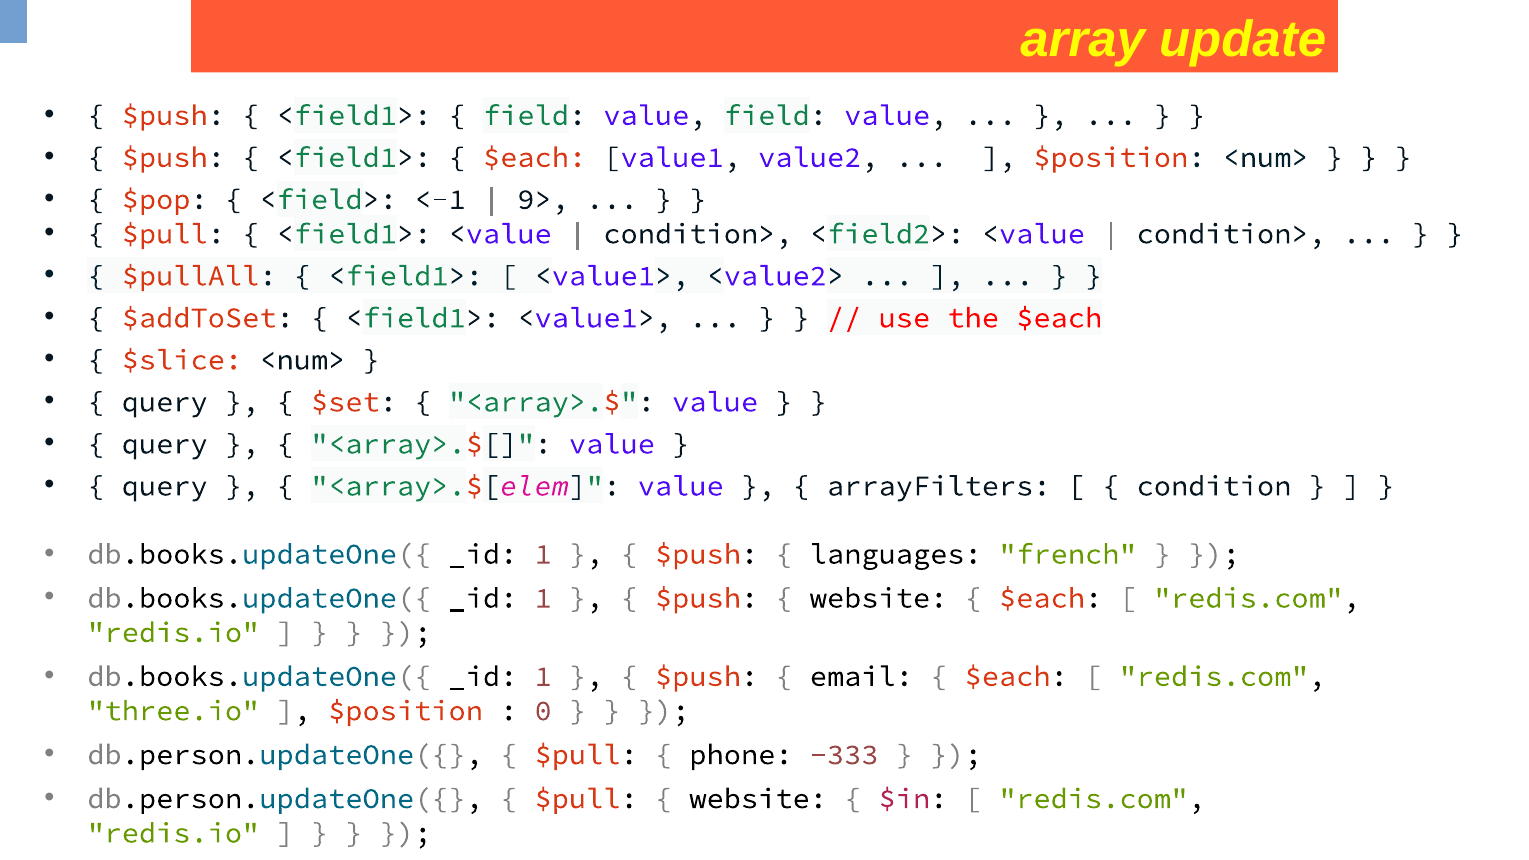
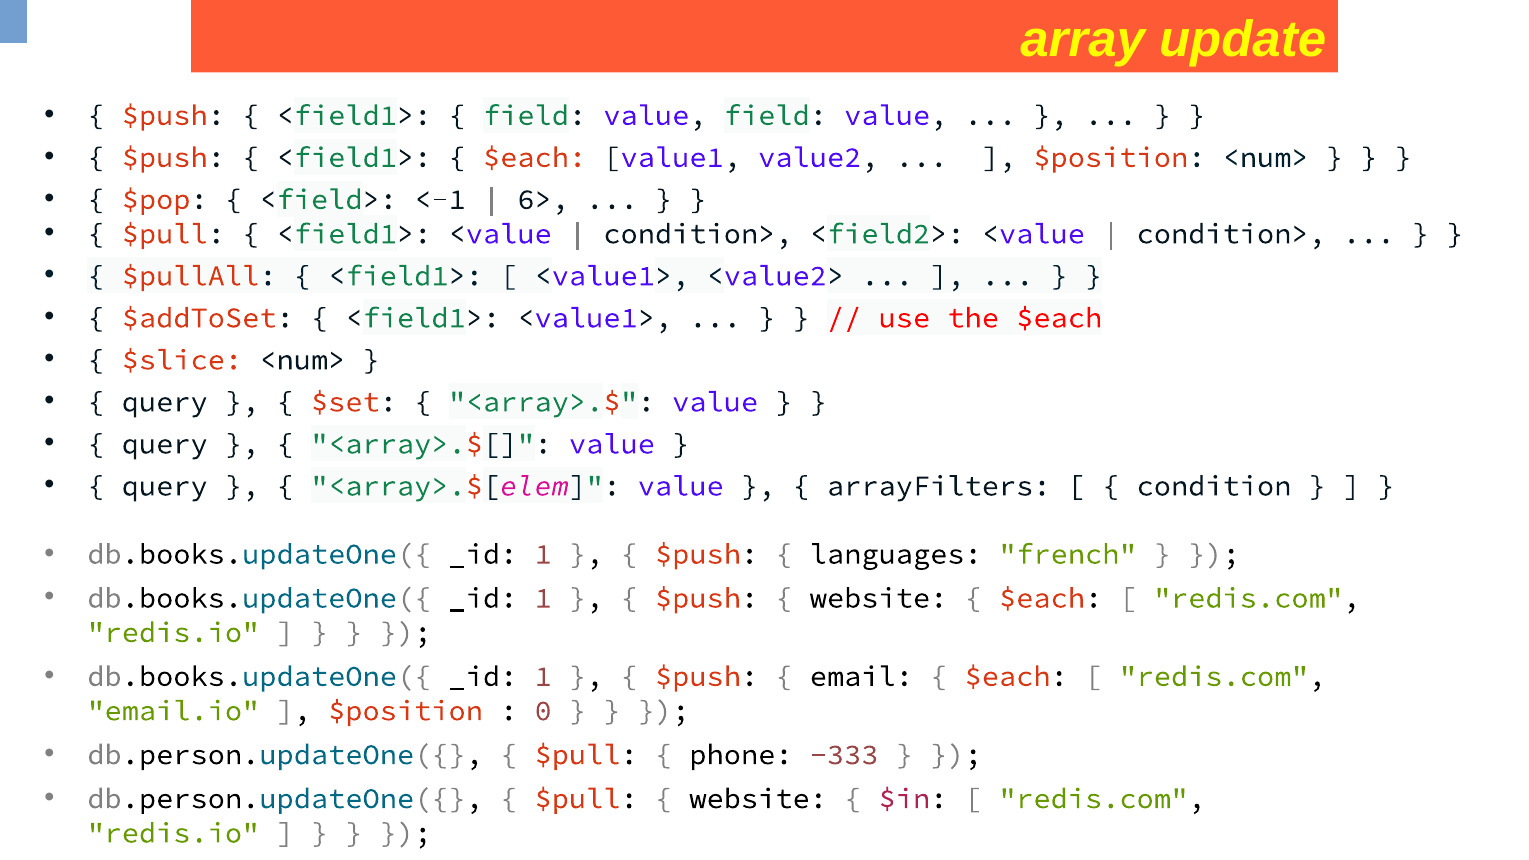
9>: 9> -> 6> (543, 199)
three.io: three.io -> email.io (173, 711)
